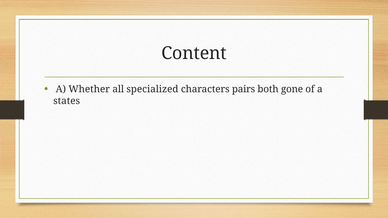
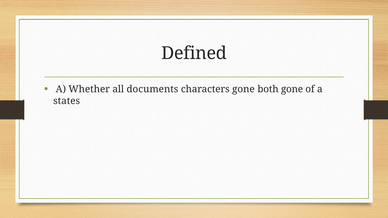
Content: Content -> Defined (194, 53)
specialized: specialized -> documents (152, 89)
characters pairs: pairs -> gone (243, 89)
